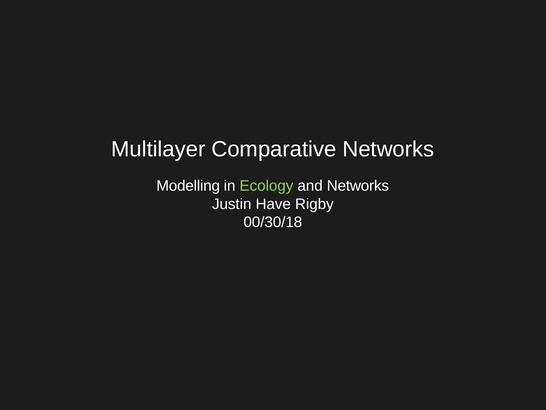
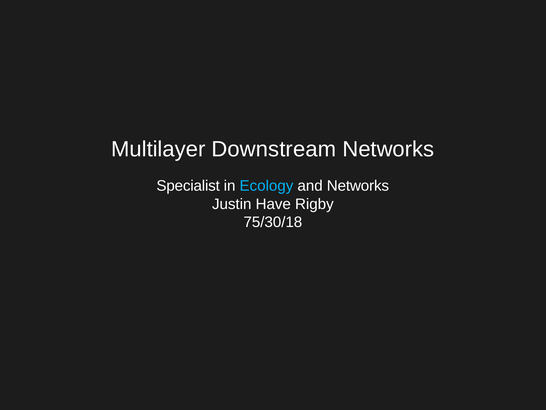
Comparative: Comparative -> Downstream (274, 149)
Modelling: Modelling -> Specialist (188, 186)
Ecology colour: light green -> light blue (266, 186)
00/30/18: 00/30/18 -> 75/30/18 (273, 222)
